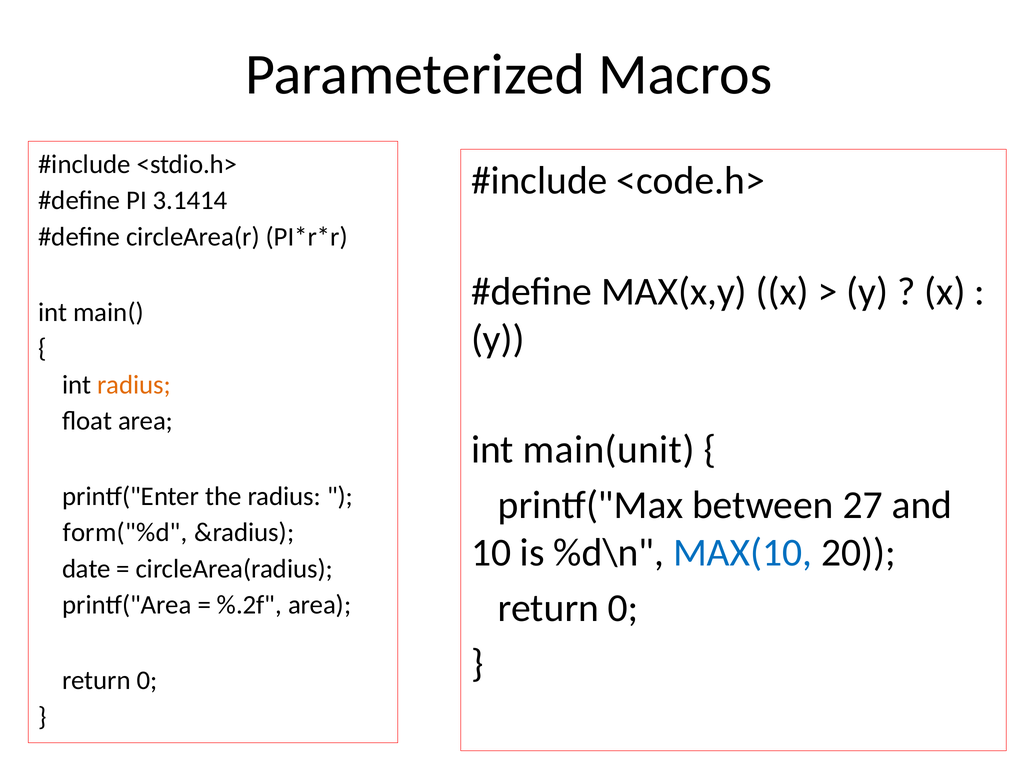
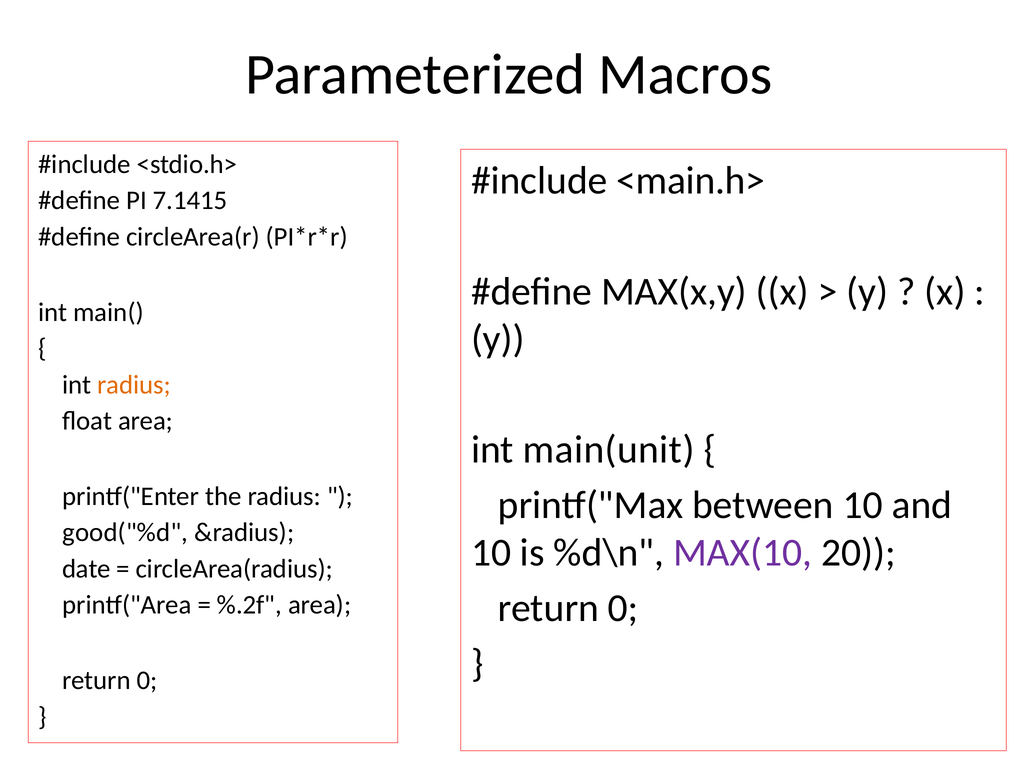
<code.h>: <code.h> -> <main.h> (691, 181)
3.1414: 3.1414 -> 7.1415 (190, 200)
between 27: 27 -> 10 (863, 505)
form("%d: form("%d -> good("%d (125, 532)
MAX(10 colour: blue -> purple (743, 552)
